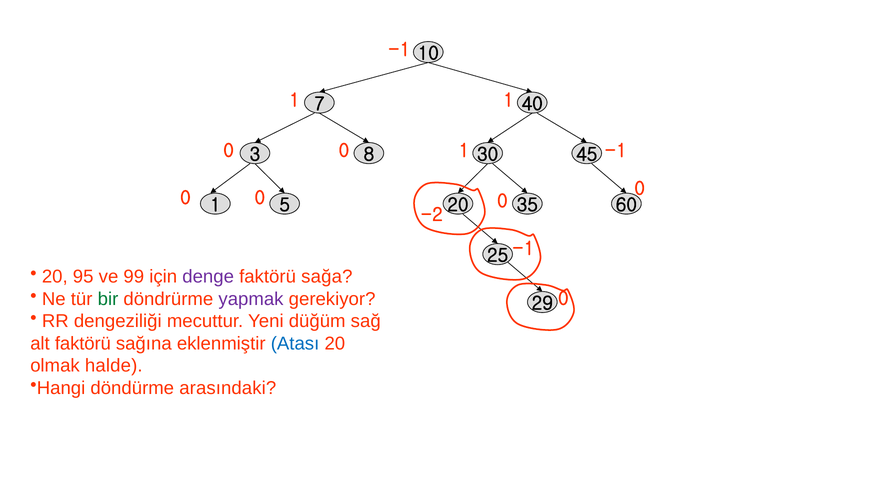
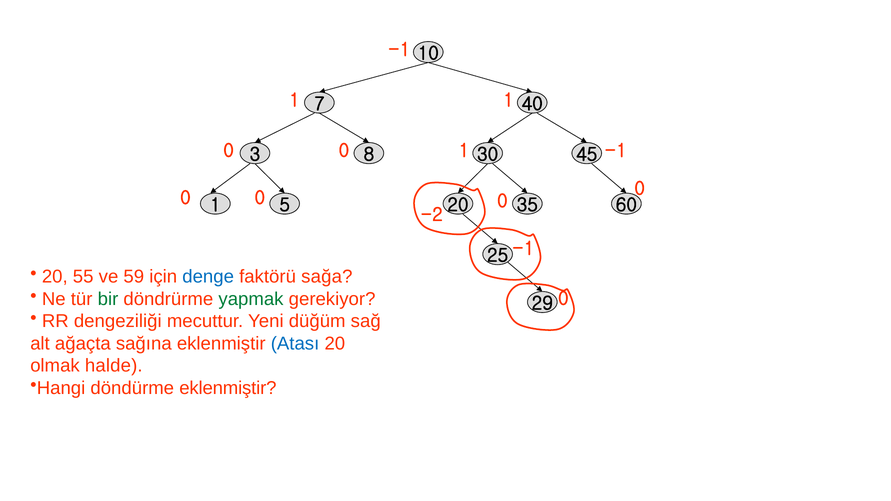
95: 95 -> 55 (83, 277)
99: 99 -> 59 (134, 277)
denge colour: purple -> blue (208, 277)
yapmak colour: purple -> green (251, 299)
alt faktörü: faktörü -> ağaçta (83, 344)
döndürme arasındaki: arasındaki -> eklenmiştir (228, 388)
